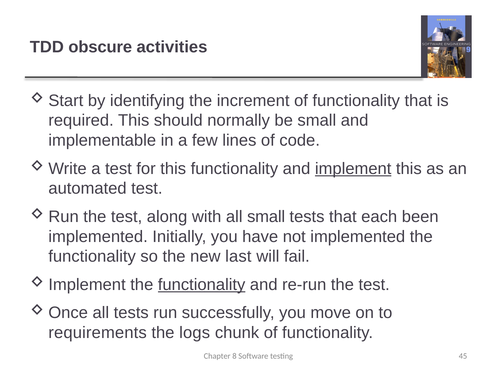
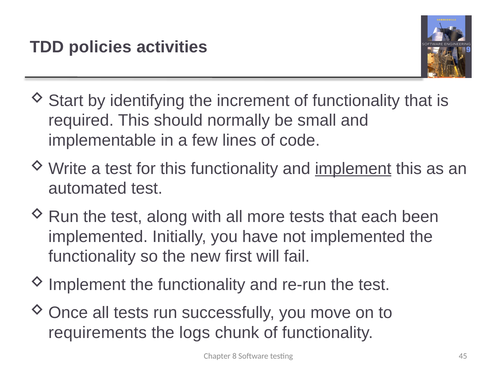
obscure: obscure -> policies (100, 47)
all small: small -> more (266, 217)
last: last -> first (238, 256)
functionality underline: present -> none (202, 284)
